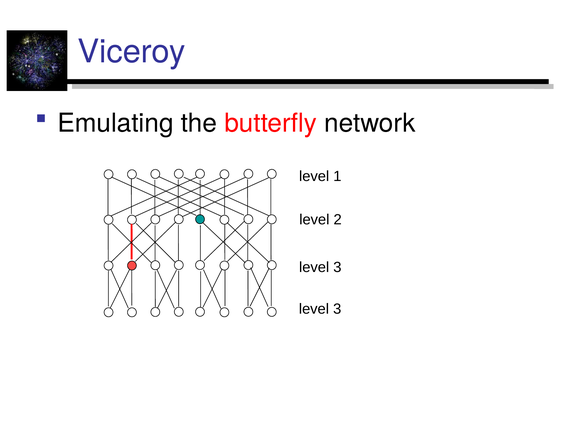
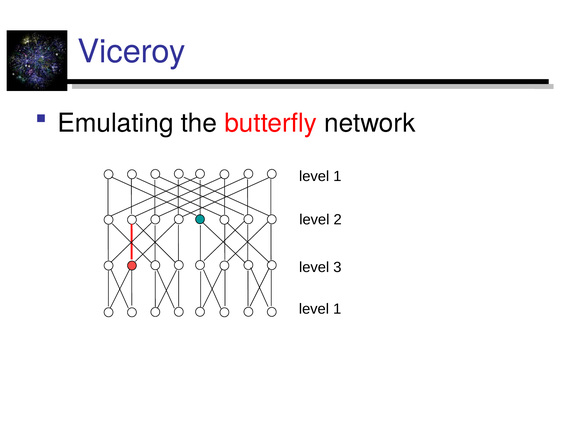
3: 3 -> 1 (337, 309)
